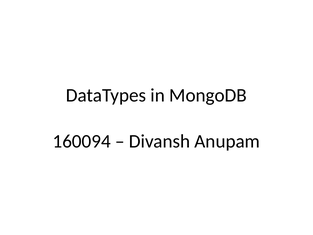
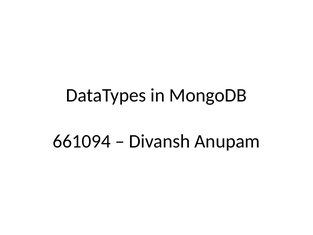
160094: 160094 -> 661094 (82, 141)
